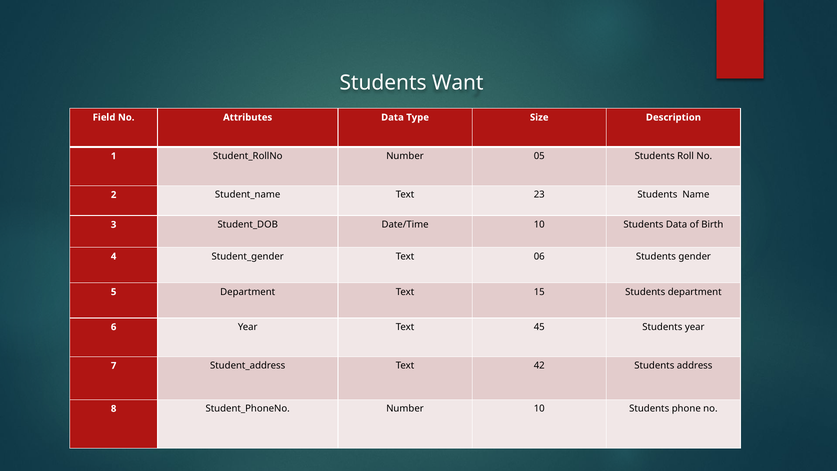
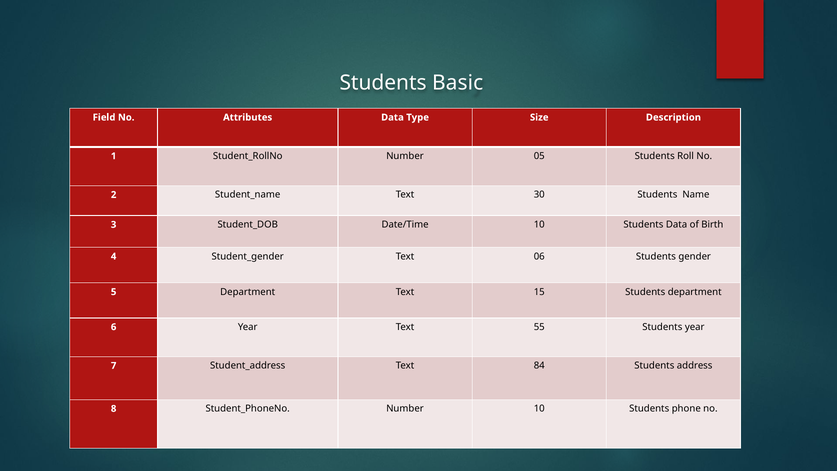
Want: Want -> Basic (458, 83)
23: 23 -> 30 (539, 195)
45: 45 -> 55 (539, 327)
42: 42 -> 84 (539, 366)
